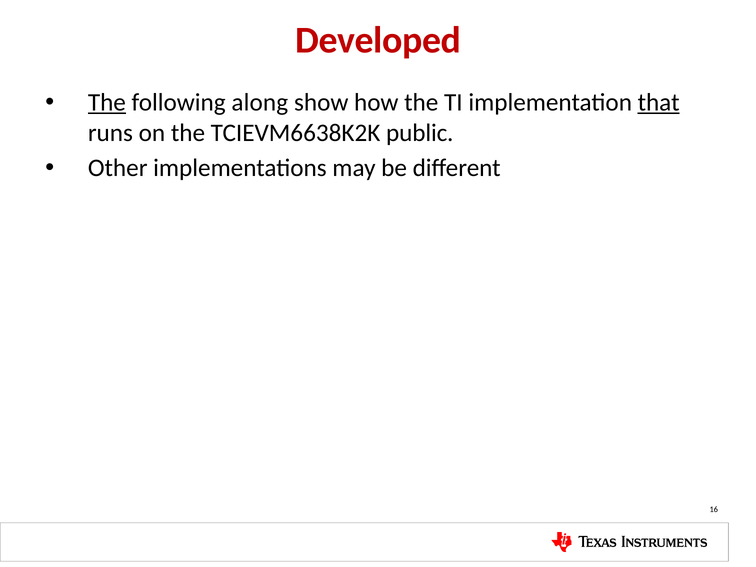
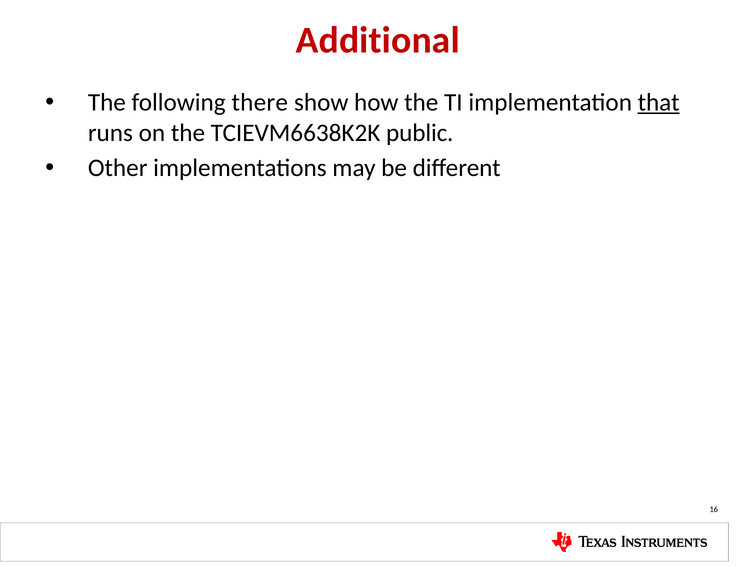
Developed: Developed -> Additional (378, 40)
The underline: present -> none (107, 103)
along: along -> there (260, 103)
